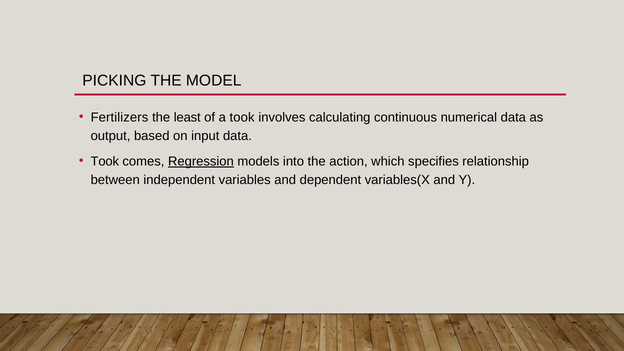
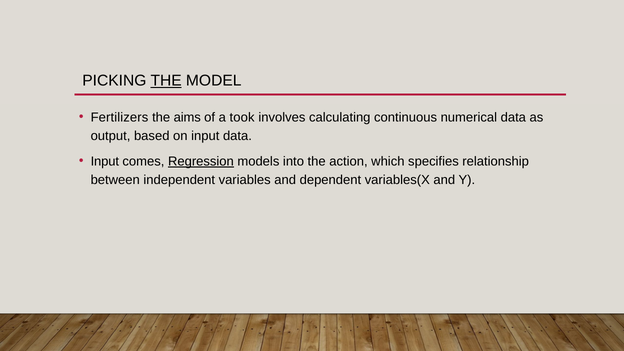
THE underline: none -> present (166, 81)
least: least -> aims (187, 117)
Took: Took -> Input (105, 161)
